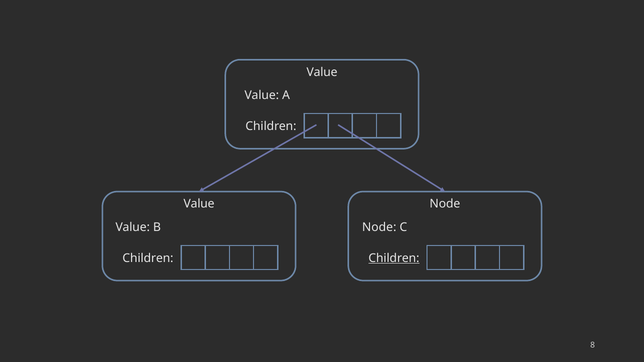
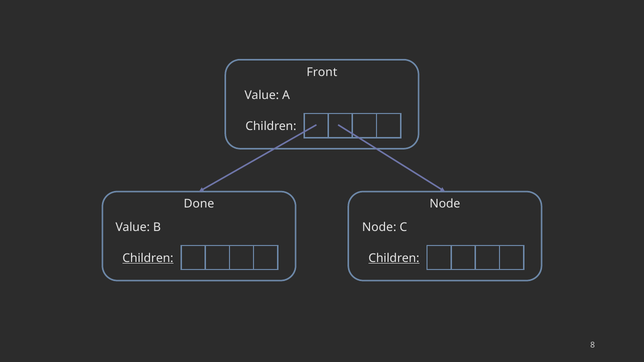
Value: Value -> Front (322, 72)
Value: Value -> Done (199, 204)
Children underline: none -> present (148, 258)
